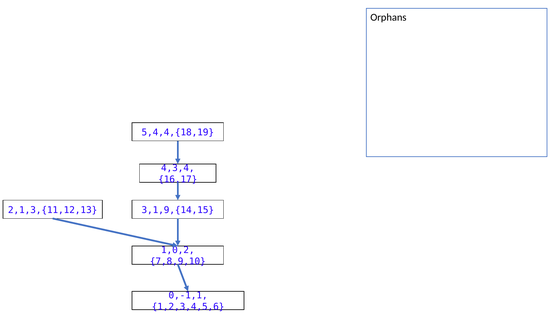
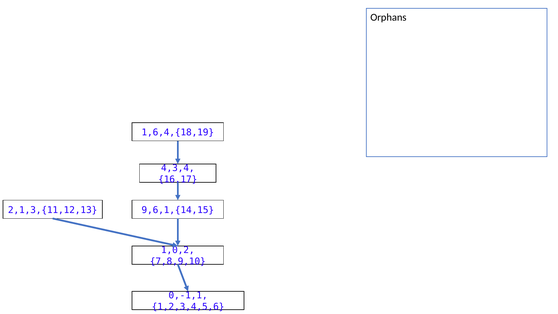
5,4,4,{18,19: 5,4,4,{18,19 -> 1,6,4,{18,19 (178, 132)
3,1,9,{14,15: 3,1,9,{14,15 -> 9,6,1,{14,15 (178, 210)
